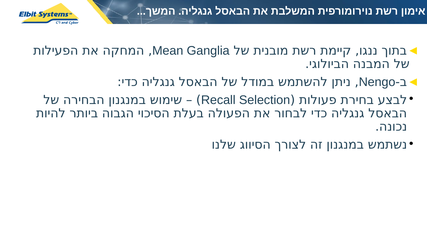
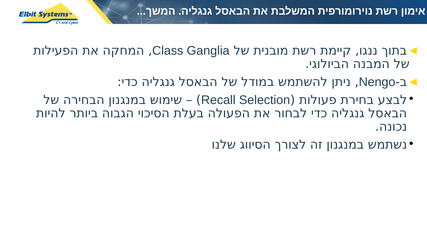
Mean: Mean -> Class (168, 51)
